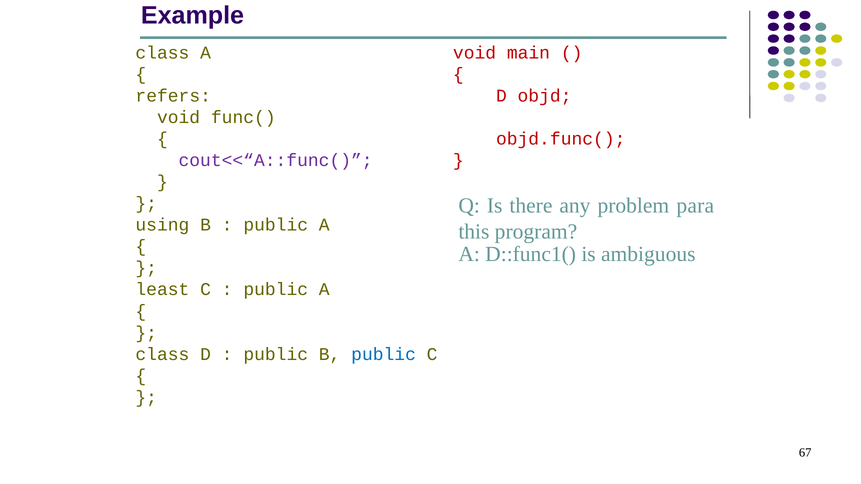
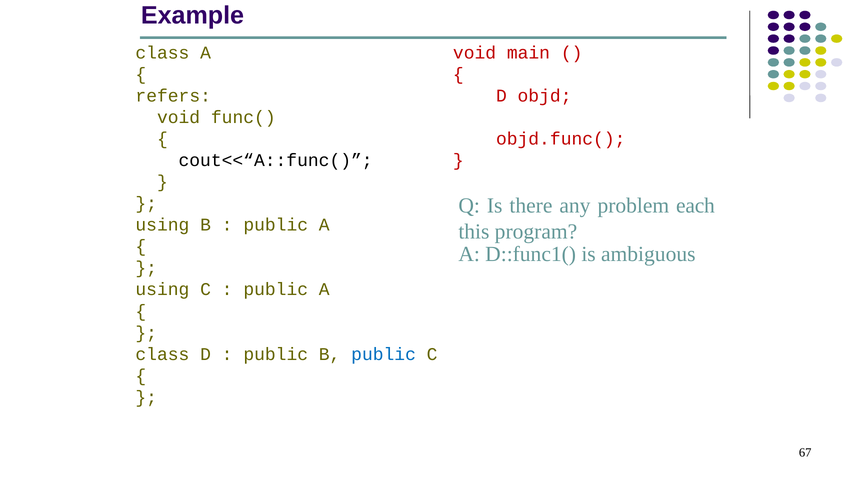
cout<<“A::func( colour: purple -> black (276, 161)
para: para -> each (695, 206)
least: least -> using (162, 290)
